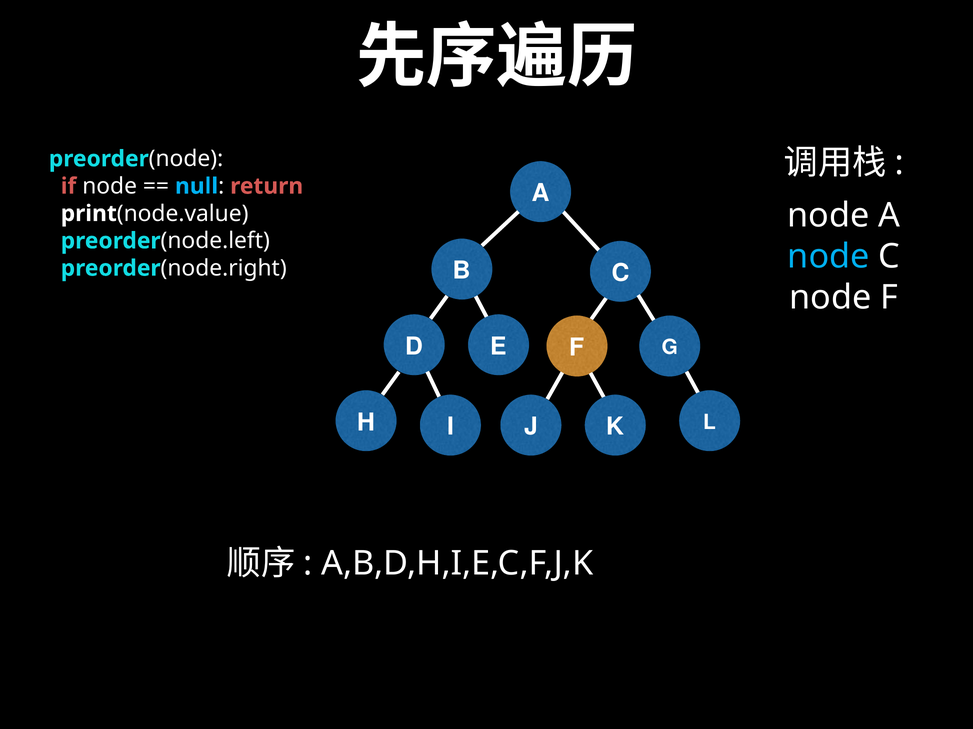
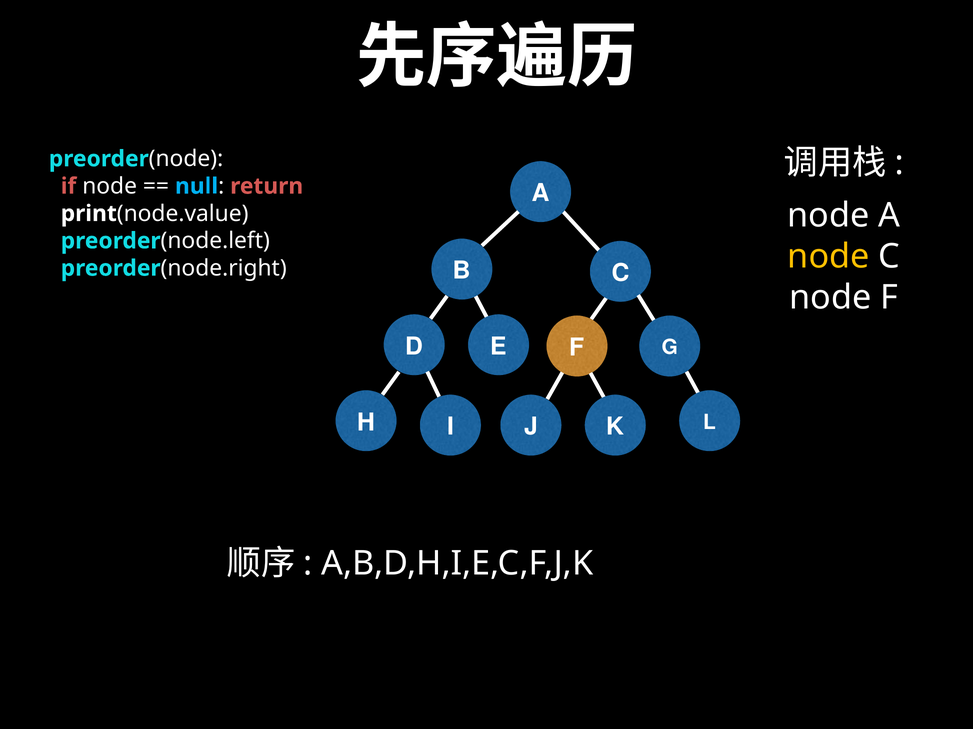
node colour: light blue -> yellow (829, 257)
